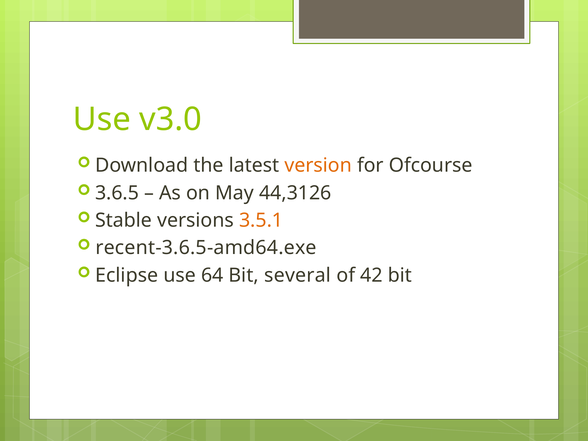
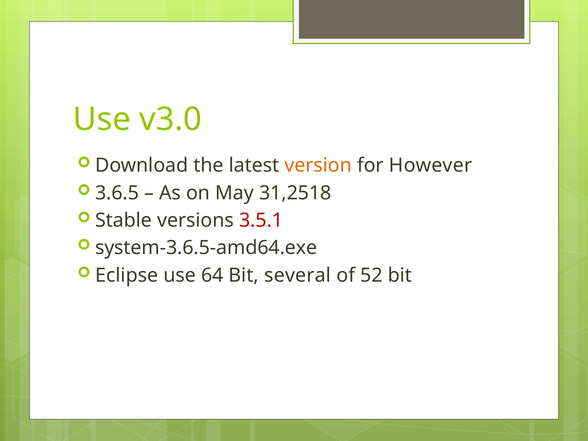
Ofcourse: Ofcourse -> However (431, 166)
44,3126: 44,3126 -> 31,2518 (295, 193)
3.5.1 colour: orange -> red (261, 220)
recent-3.6.5-amd64.exe: recent-3.6.5-amd64.exe -> system-3.6.5-amd64.exe (206, 248)
42: 42 -> 52 (372, 275)
